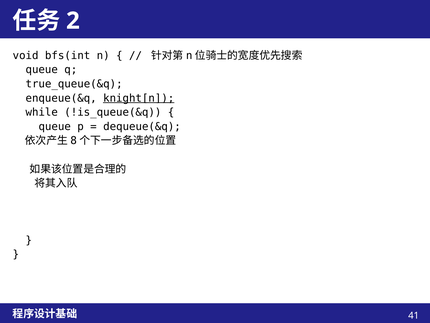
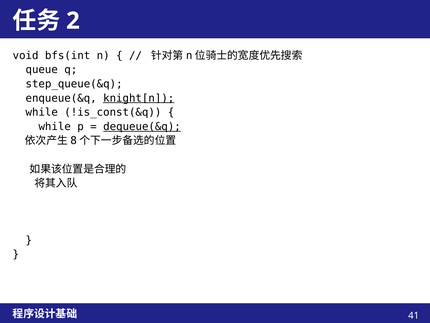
true_queue(&q: true_queue(&q -> step_queue(&q (74, 84)
!is_queue(&q: !is_queue(&q -> !is_const(&q (113, 112)
queue: queue -> while (55, 126)
dequeue(&q underline: none -> present (142, 126)
